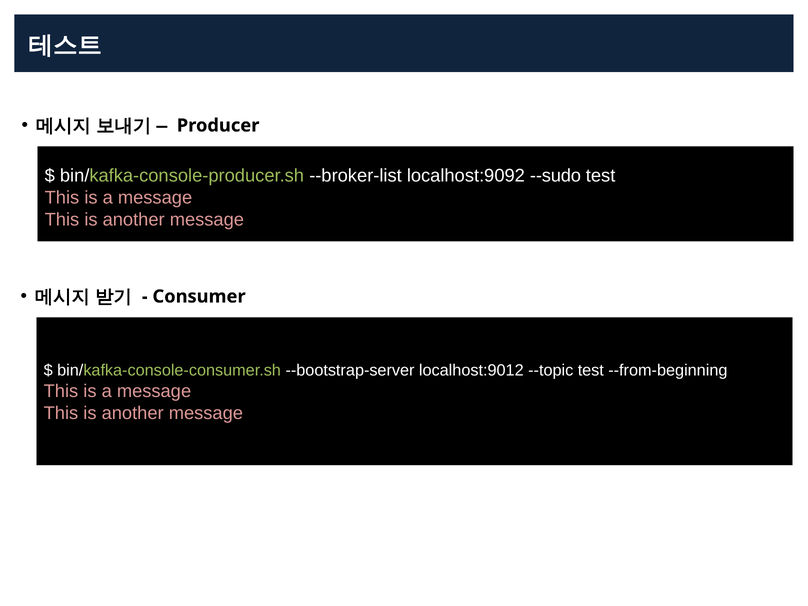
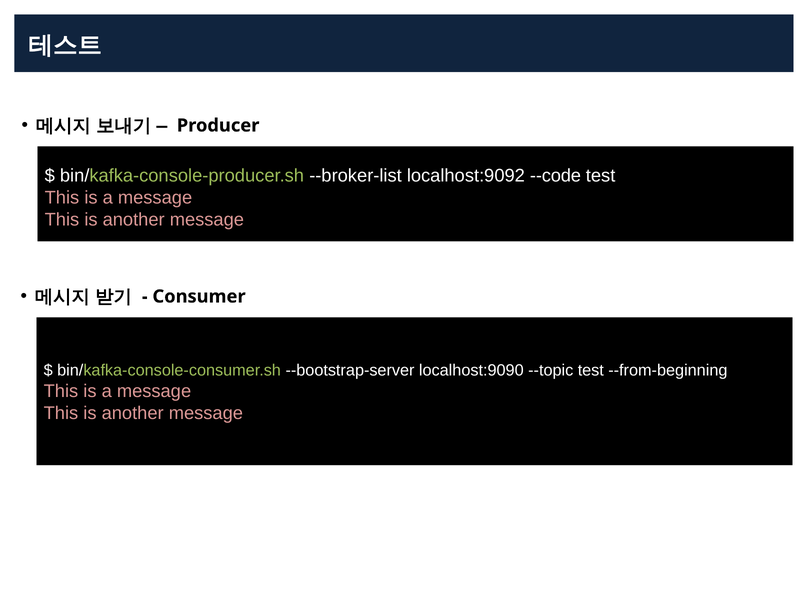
--sudo: --sudo -> --code (555, 176)
localhost:9012: localhost:9012 -> localhost:9090 (471, 370)
